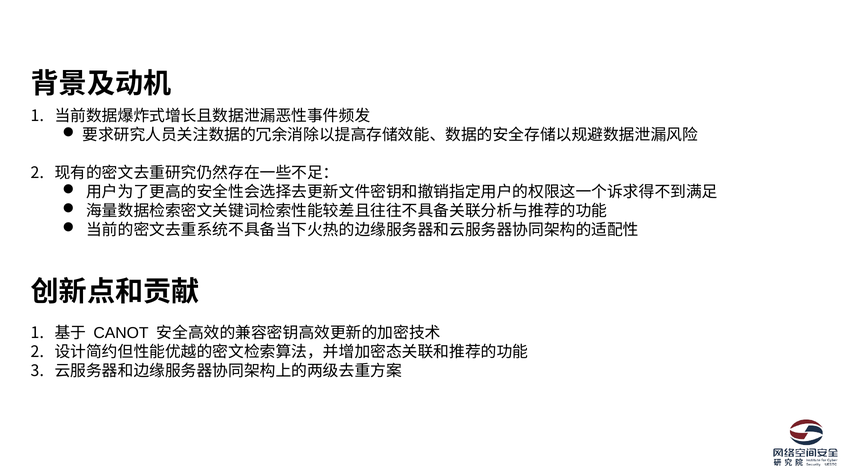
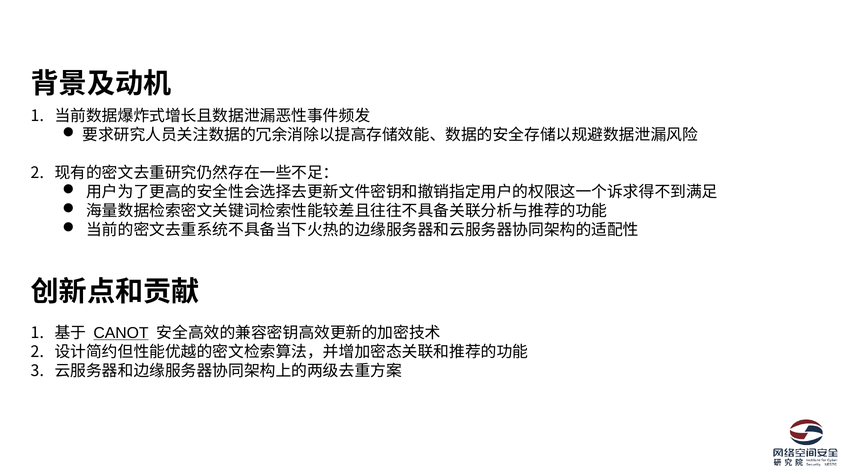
CANOT underline: none -> present (121, 333)
